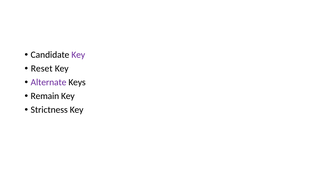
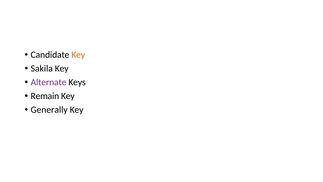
Key colour: purple -> orange (78, 55)
Reset: Reset -> Sakila (42, 68)
Strictness: Strictness -> Generally (49, 110)
